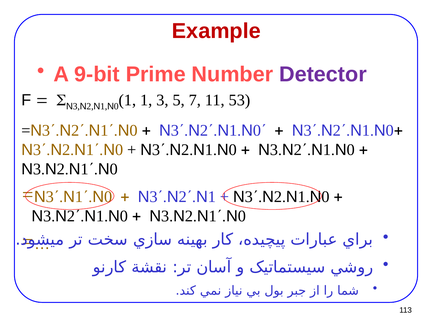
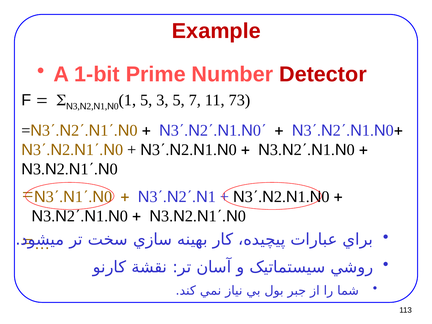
9-bit: 9-bit -> 1-bit (97, 74)
Detector colour: purple -> red (323, 74)
1: 1 -> 5 (146, 100)
53: 53 -> 73 (239, 100)
